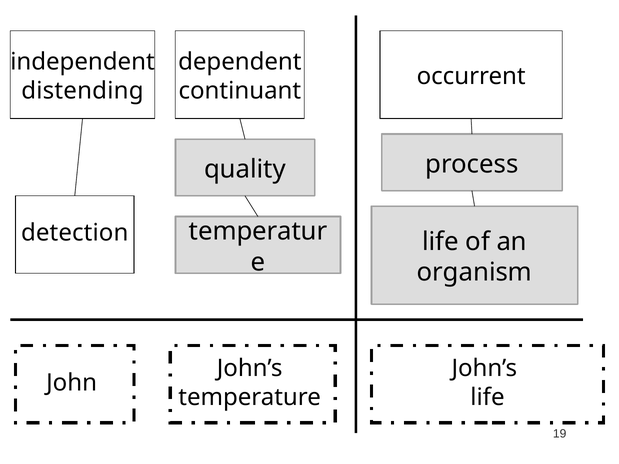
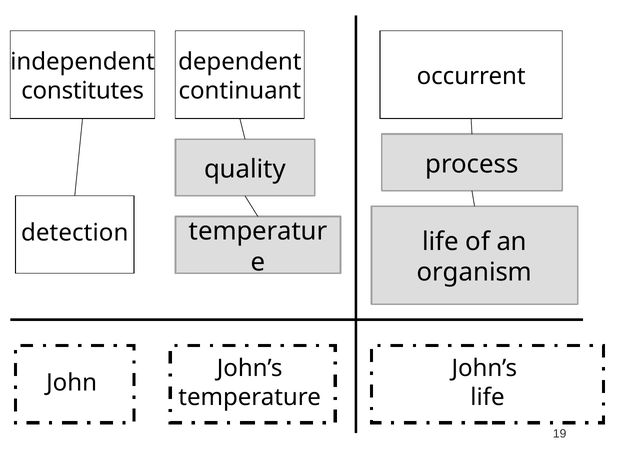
distending: distending -> constitutes (83, 91)
